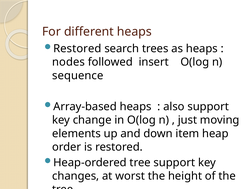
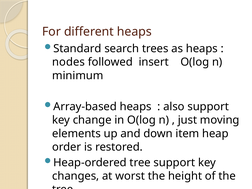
Restored: Restored -> Standard (77, 49)
sequence: sequence -> minimum (78, 76)
